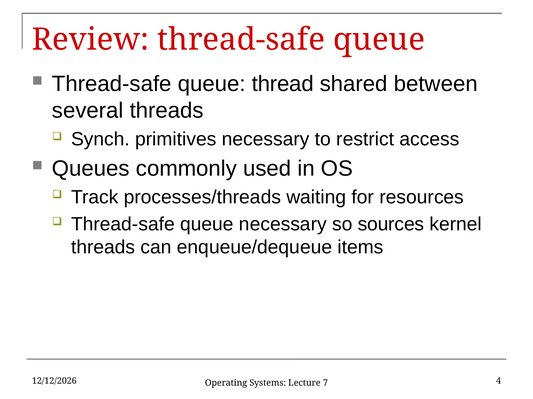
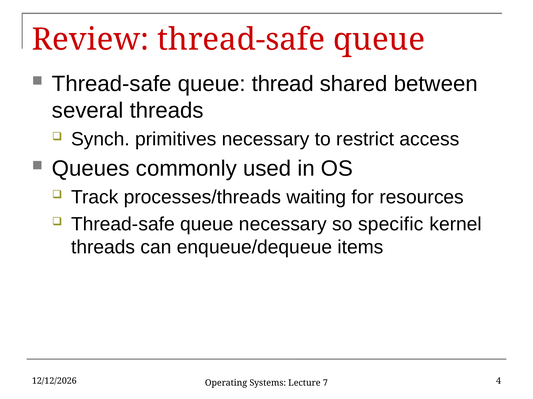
sources: sources -> specific (391, 224)
